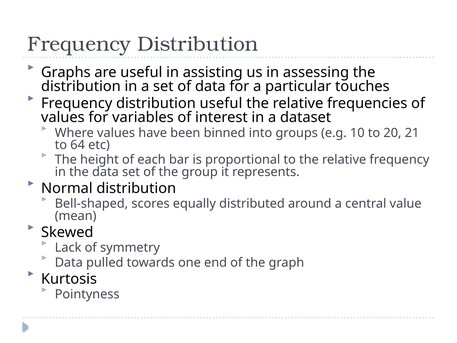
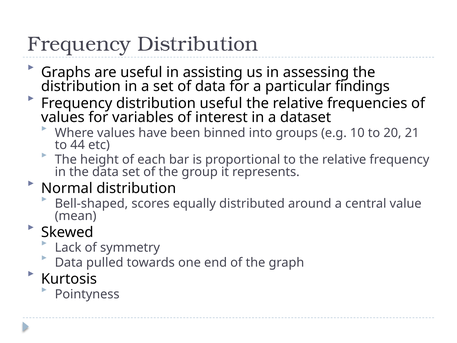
touches: touches -> findings (362, 86)
64: 64 -> 44 (78, 145)
